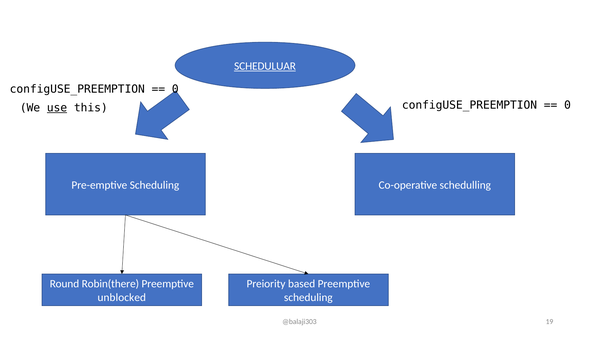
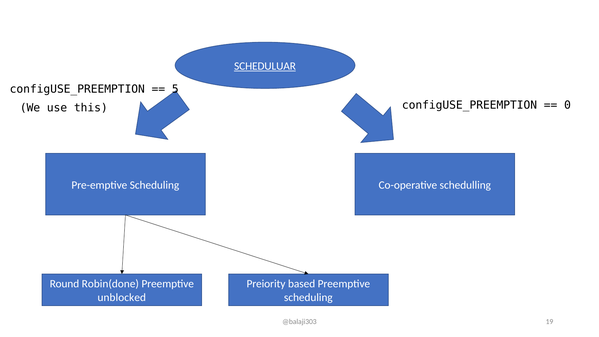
0: 0 -> 5 (175, 89)
use underline: present -> none (57, 108)
Robin(there: Robin(there -> Robin(done (110, 284)
